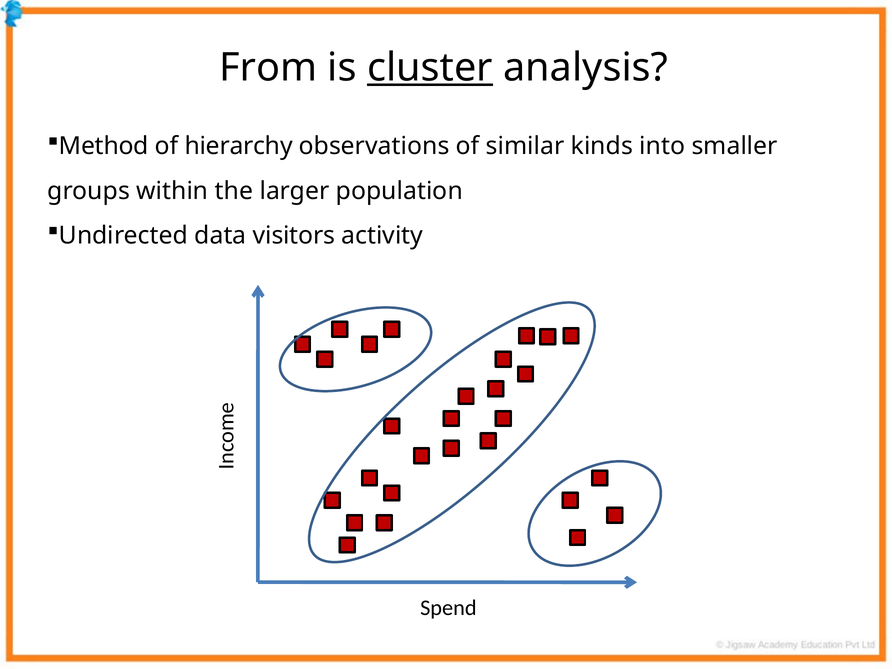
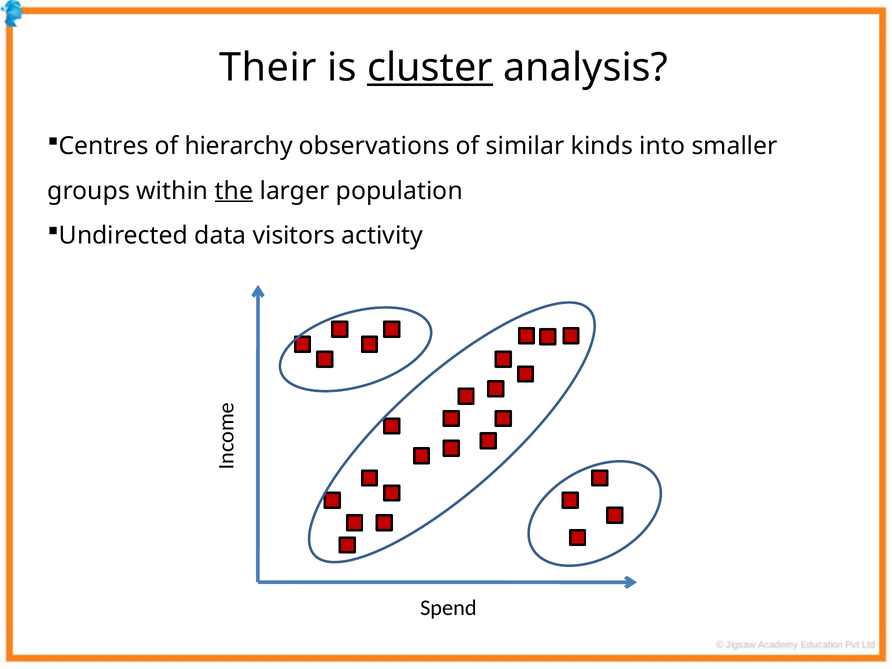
From: From -> Their (268, 68)
Method: Method -> Centres (104, 146)
the underline: none -> present (234, 191)
